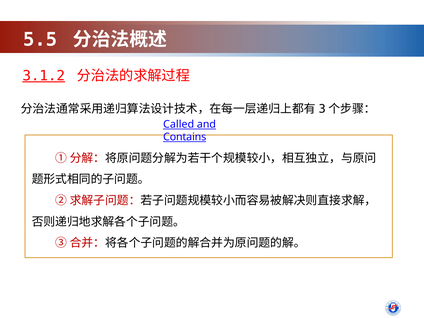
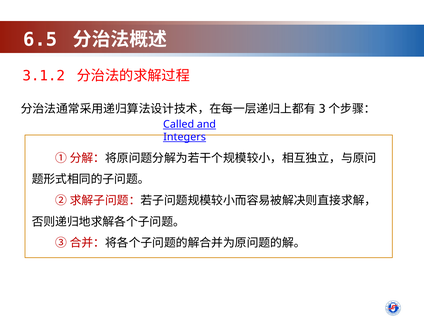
5.5: 5.5 -> 6.5 (40, 39)
3.1.2 underline: present -> none (44, 76)
Contains: Contains -> Integers (185, 137)
